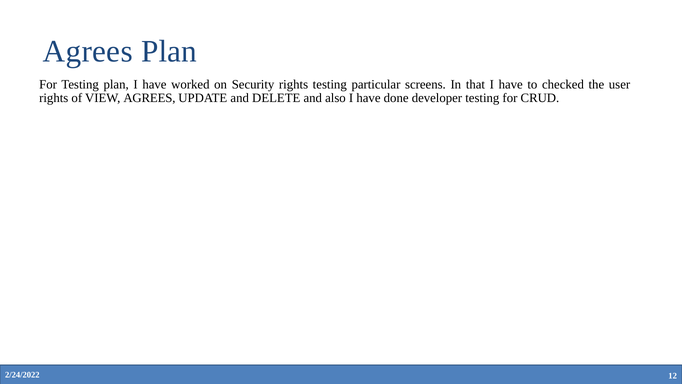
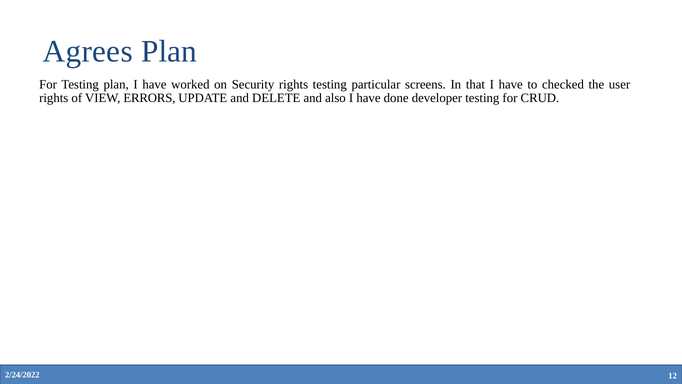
VIEW AGREES: AGREES -> ERRORS (149, 98)
